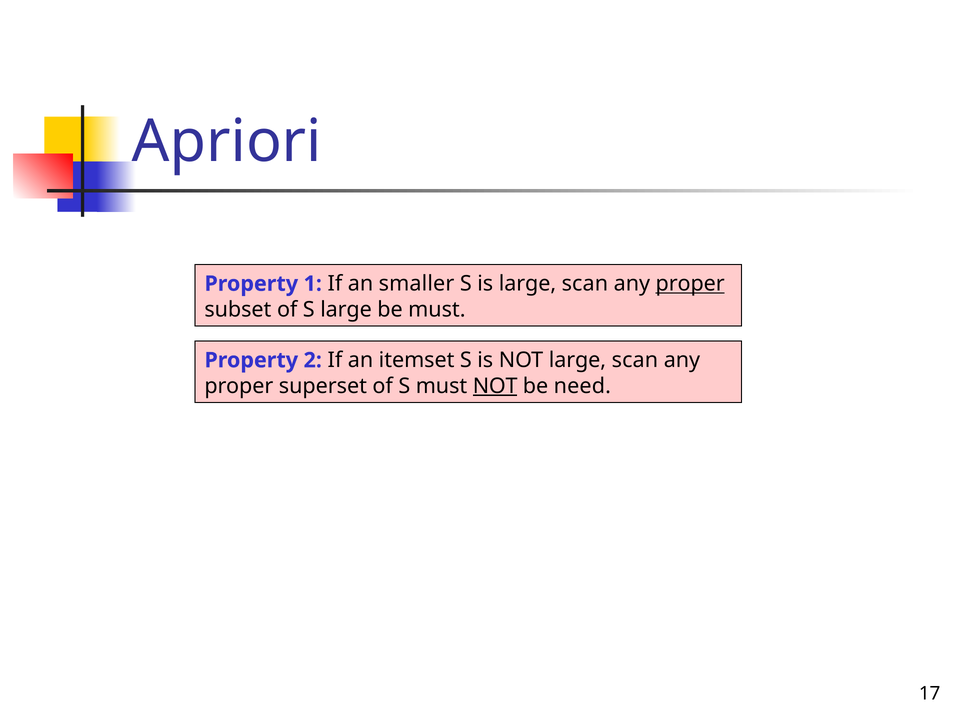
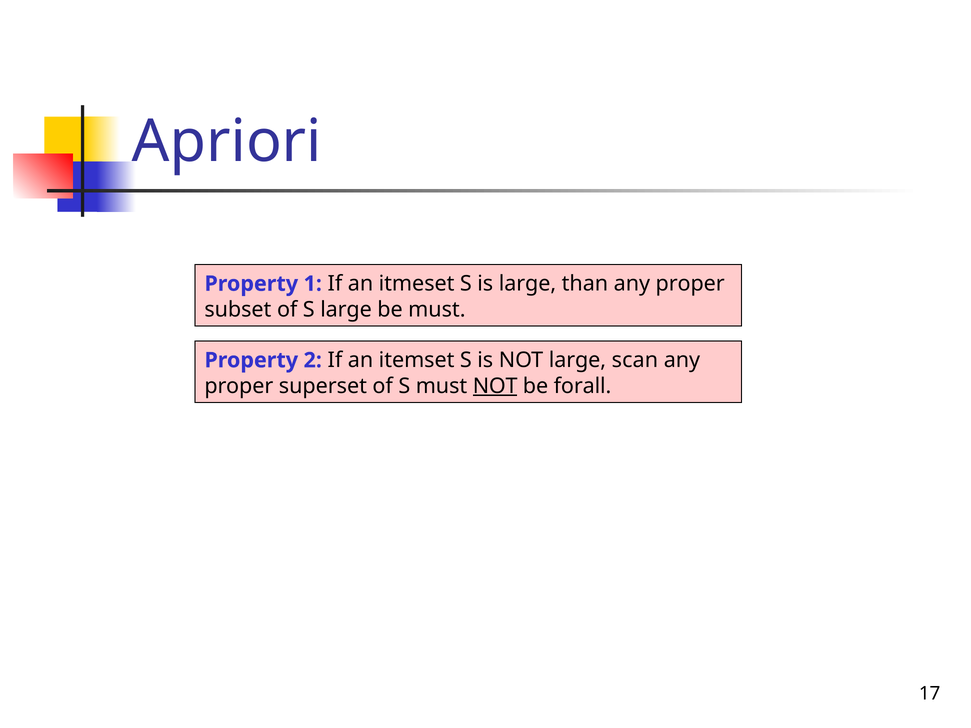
smaller: smaller -> itmeset (417, 284)
is large scan: scan -> than (585, 284)
proper underline: present -> none (690, 284)
need: need -> forall (582, 386)
